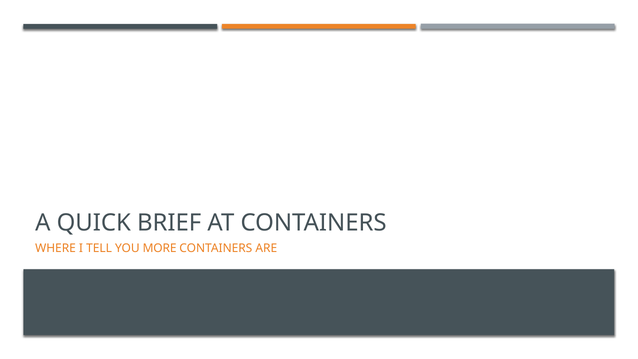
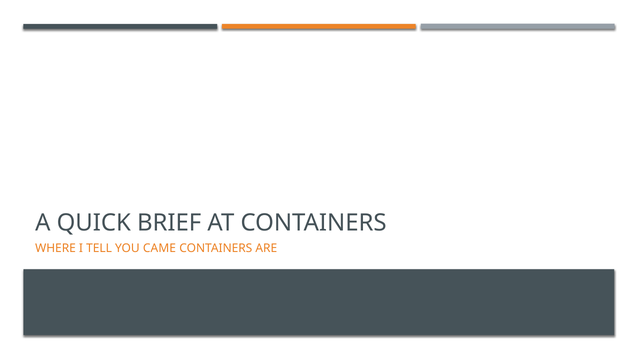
MORE: MORE -> CAME (159, 248)
